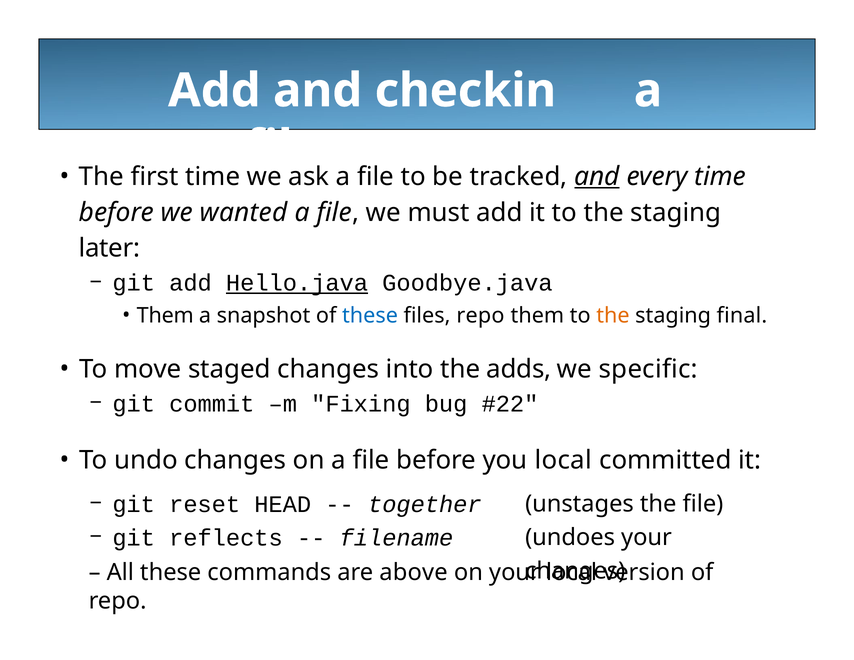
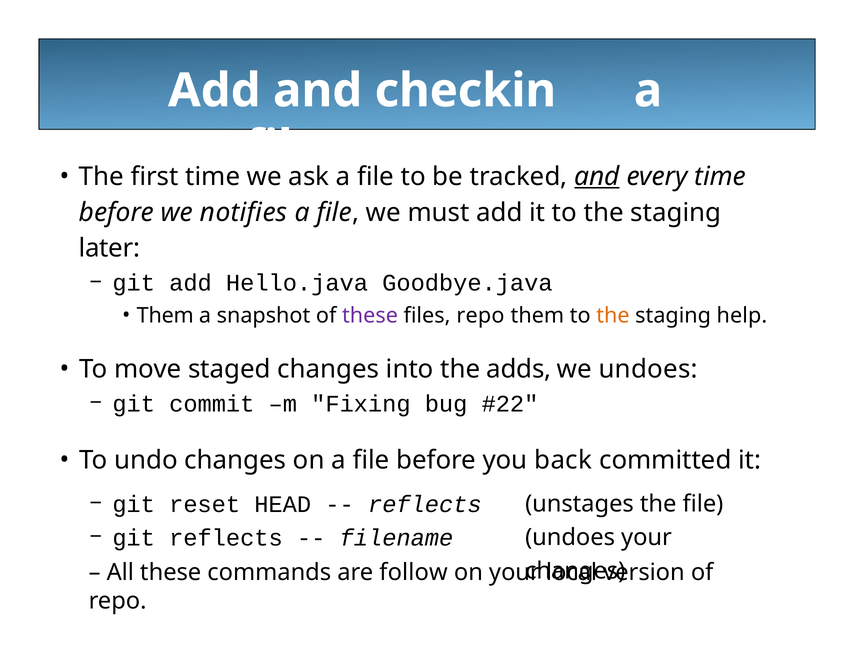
wanted: wanted -> notifies (244, 213)
Hello.java underline: present -> none (297, 283)
these colour: blue -> purple (370, 315)
final: final -> help (742, 315)
we specific: specific -> undoes (648, 369)
you local: local -> back (563, 460)
together: together -> reflects (425, 504)
above: above -> follow (414, 572)
